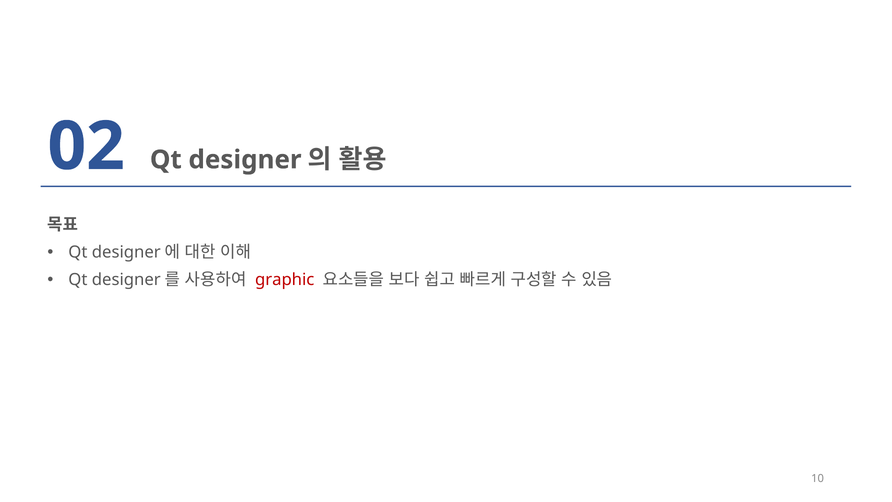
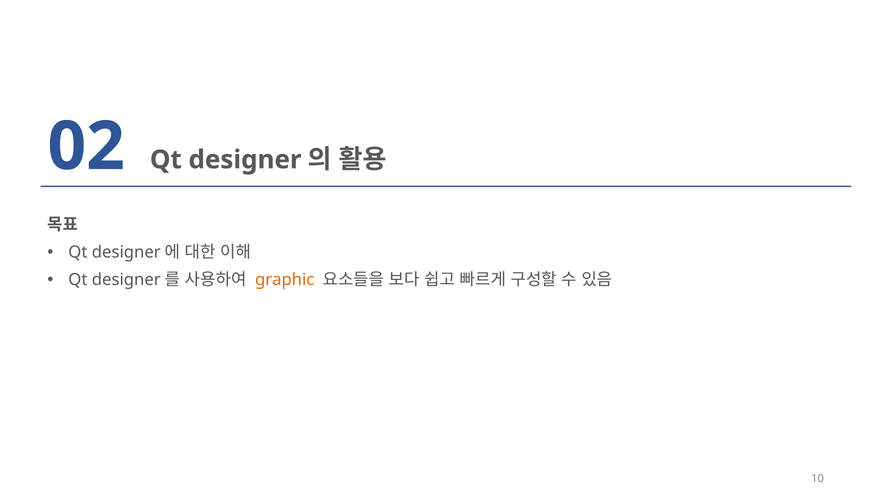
graphic colour: red -> orange (285, 280)
